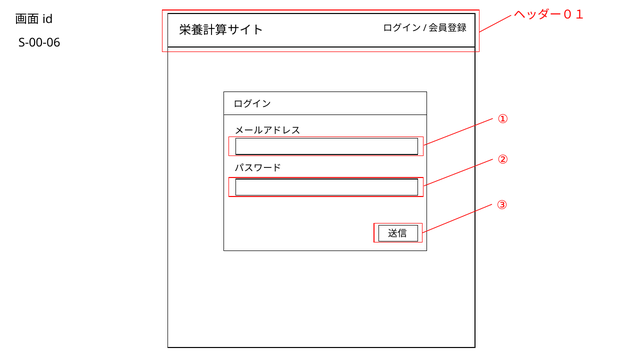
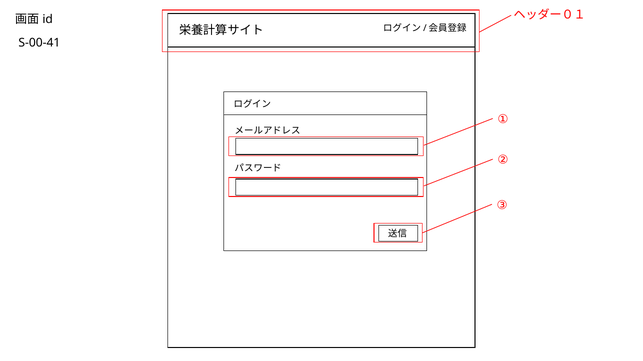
S-00-06: S-00-06 -> S-00-41 (39, 43)
